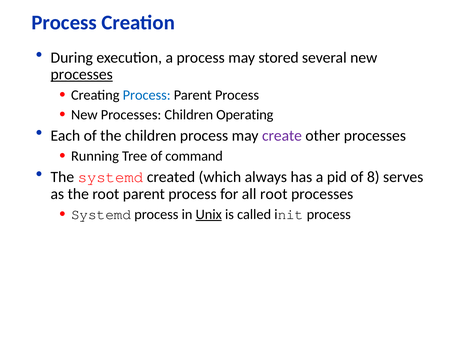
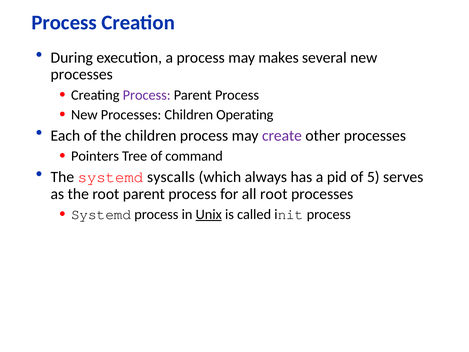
stored: stored -> makes (279, 58)
processes underline: present -> none (82, 74)
Process colour: blue -> purple (147, 95)
Running: Running -> Pointers (95, 156)
created: created -> syscalls (171, 177)
8: 8 -> 5 (373, 177)
